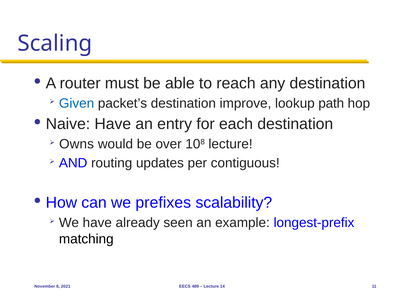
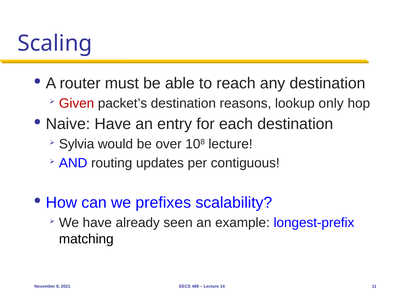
Given colour: blue -> red (77, 103)
improve: improve -> reasons (245, 103)
path: path -> only (331, 103)
Owns: Owns -> Sylvia (77, 144)
